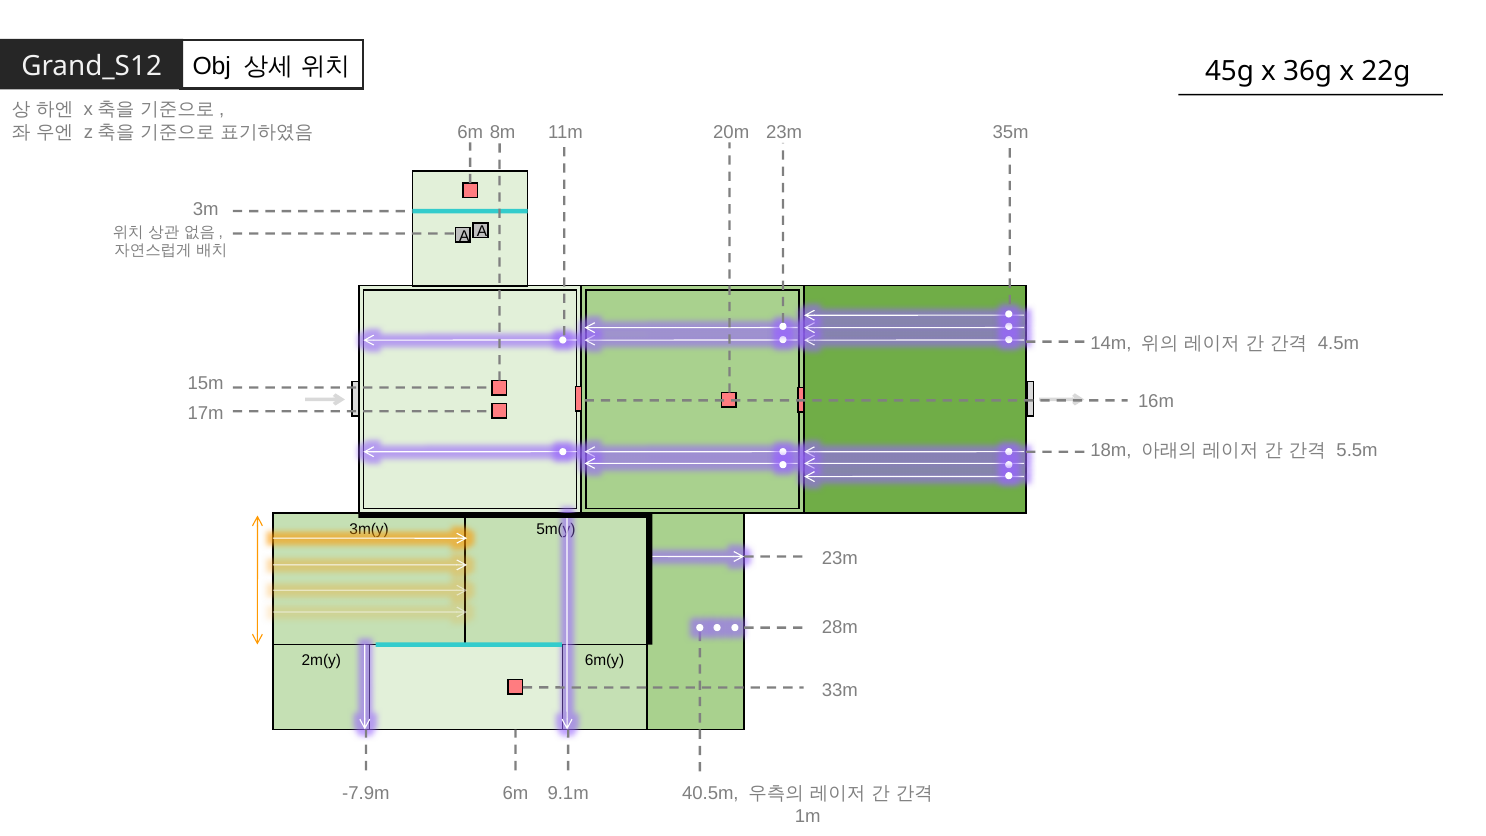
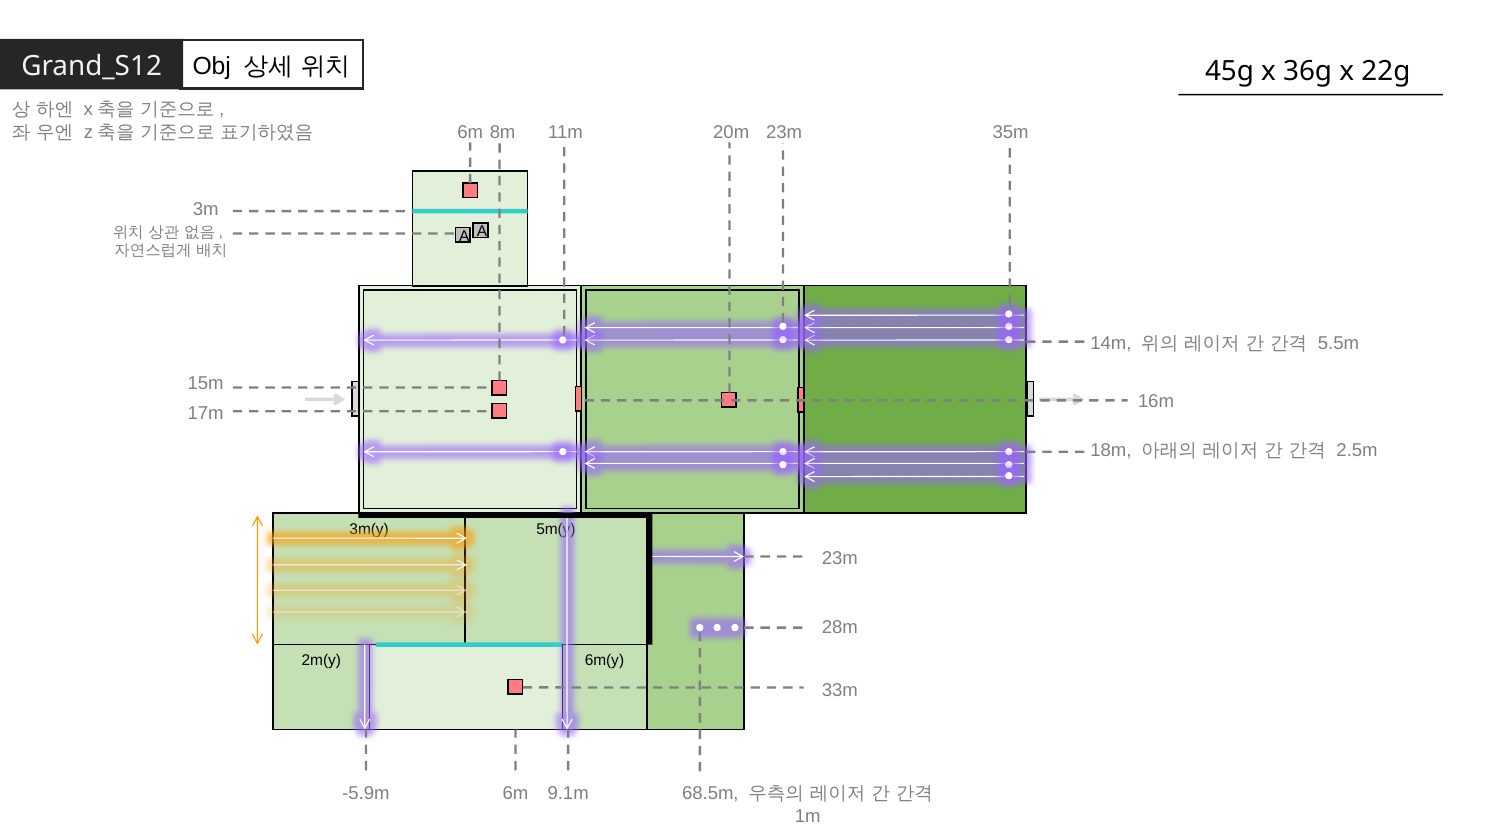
4.5m: 4.5m -> 5.5m (1338, 343)
5.5m: 5.5m -> 2.5m (1357, 450)
-7.9m: -7.9m -> -5.9m (366, 794)
40.5m: 40.5m -> 68.5m (710, 794)
